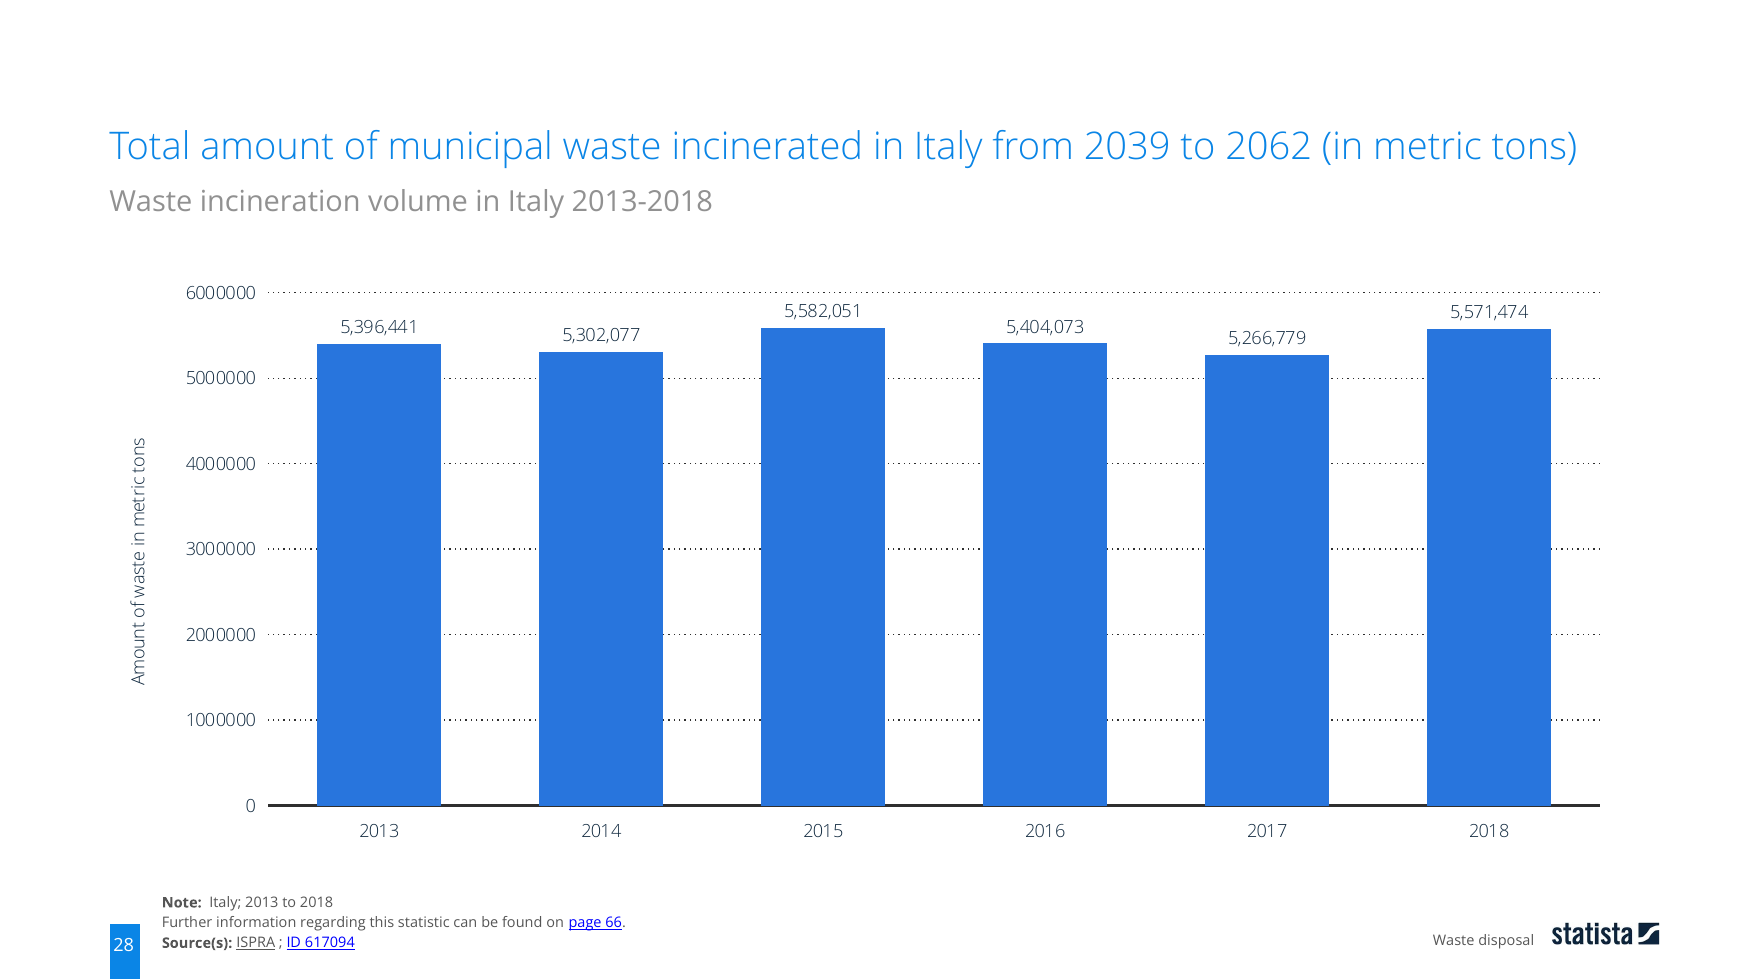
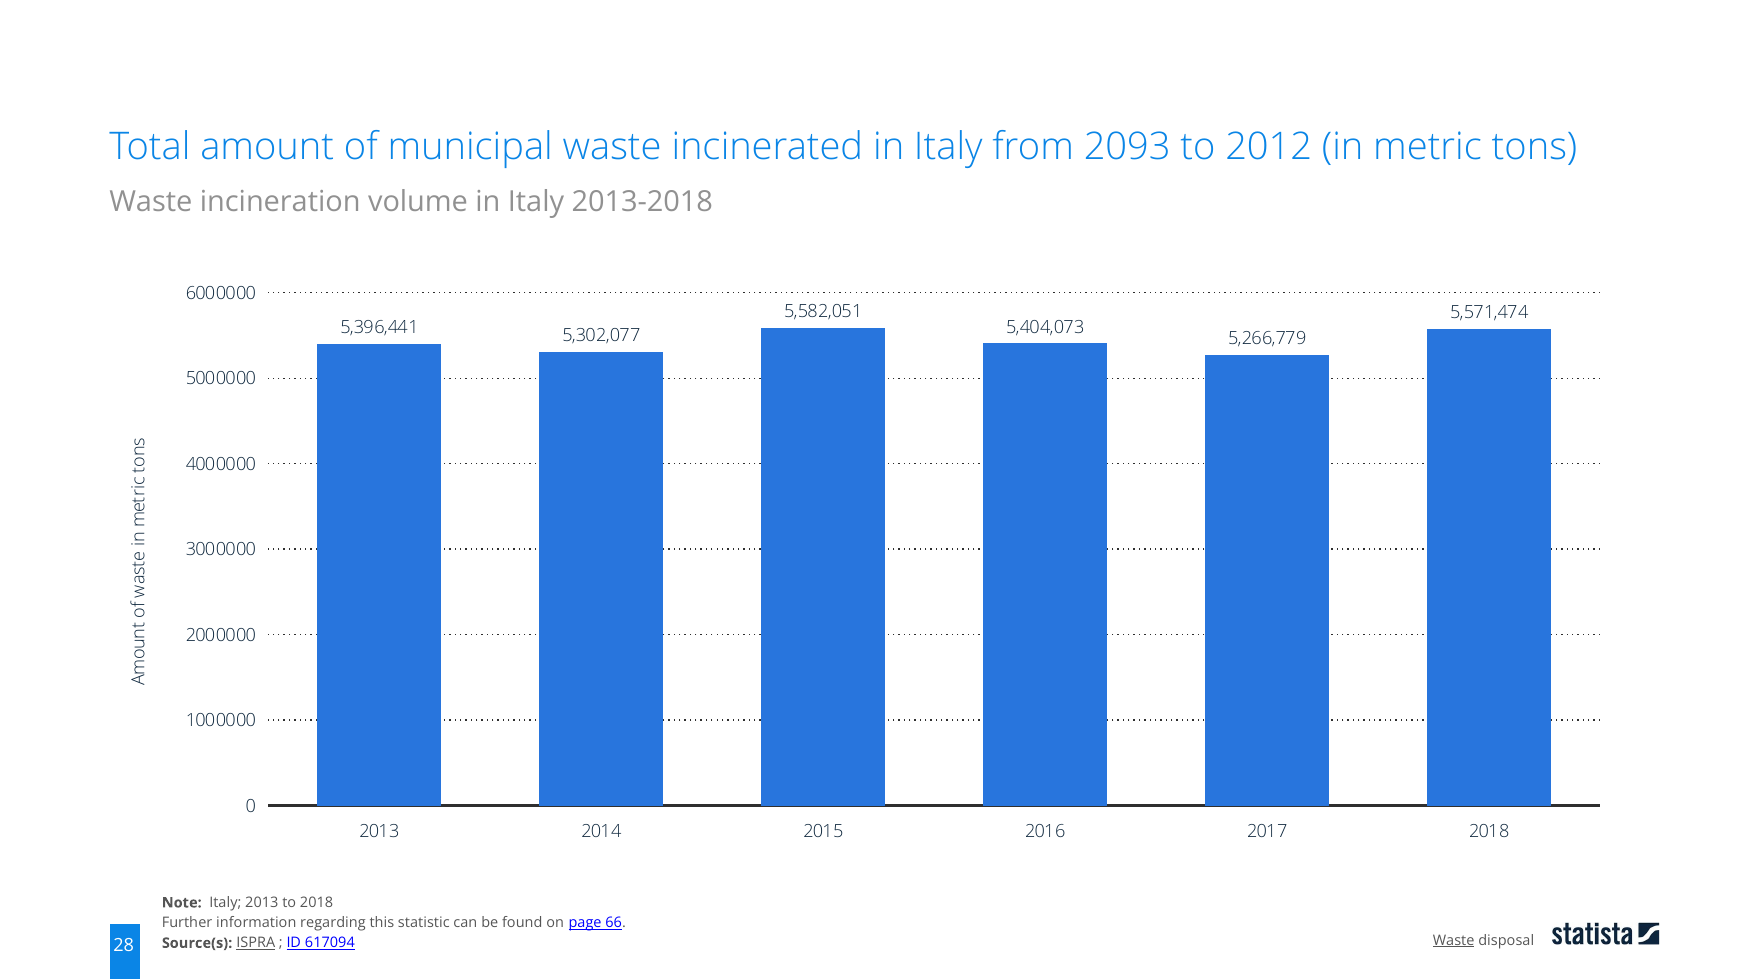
2039: 2039 -> 2093 (1127, 147)
2062: 2062 -> 2012 (1269, 147)
Waste underline: none -> present (1454, 941)
